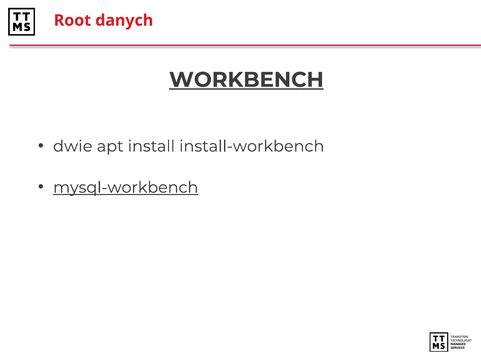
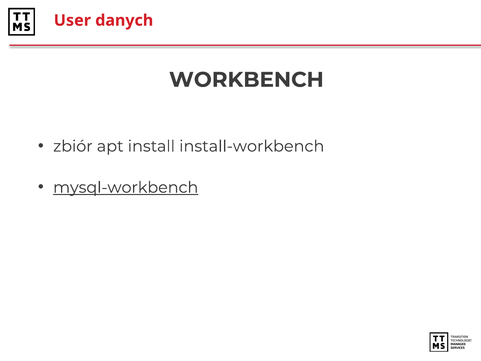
Root: Root -> User (72, 20)
WORKBENCH underline: present -> none (246, 80)
dwie: dwie -> zbiór (73, 146)
